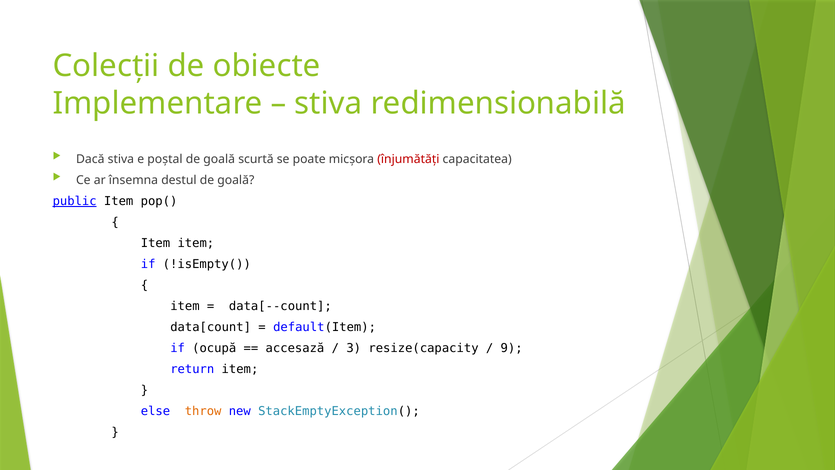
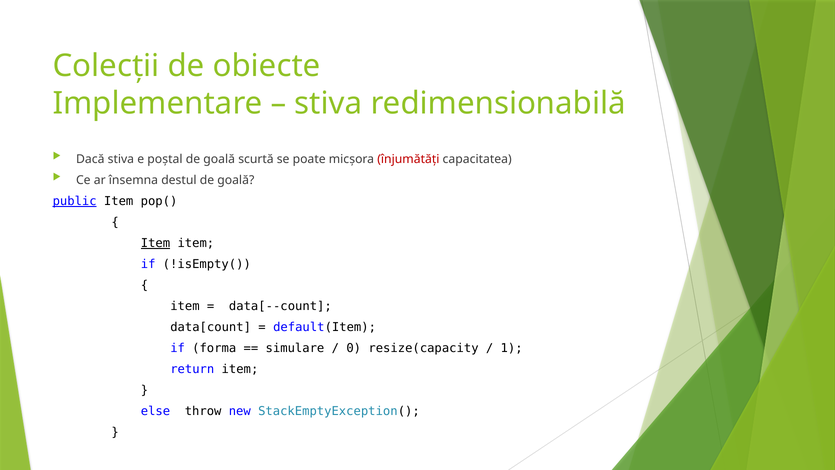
Item underline: none -> present (155, 243)
ocupă: ocupă -> forma (214, 348)
accesază: accesază -> simulare (295, 348)
3: 3 -> 0 (354, 348)
9: 9 -> 1 (512, 348)
throw colour: orange -> black (203, 411)
